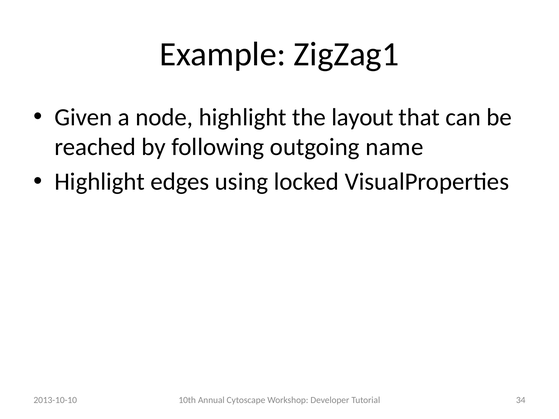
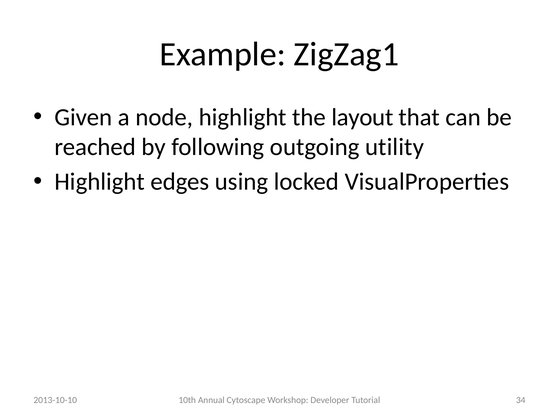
name: name -> utility (395, 147)
